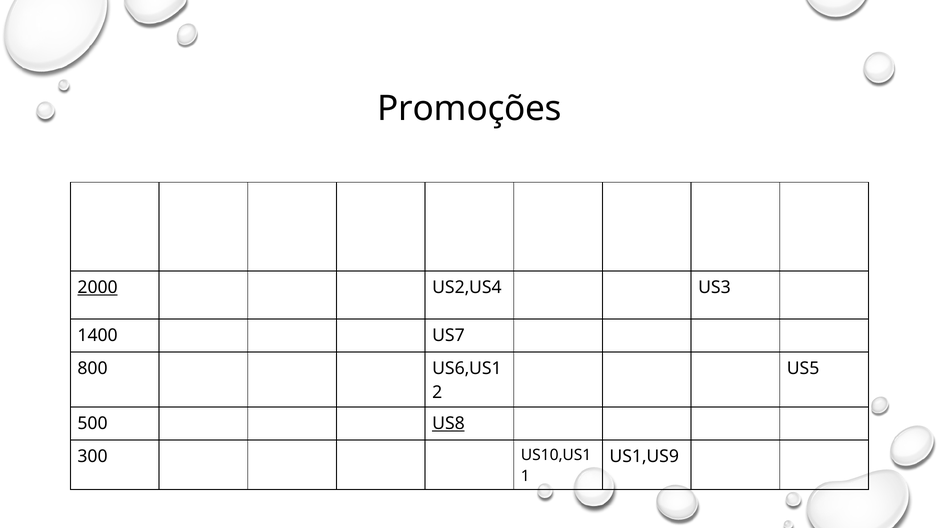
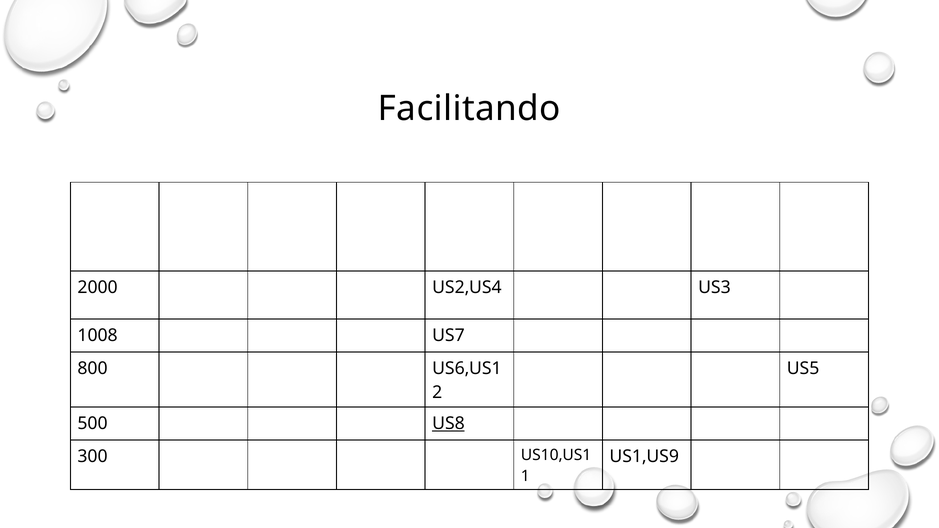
Promoções: Promoções -> Facilitando (469, 109)
2000 underline: present -> none (98, 288)
1400: 1400 -> 1008 (98, 336)
